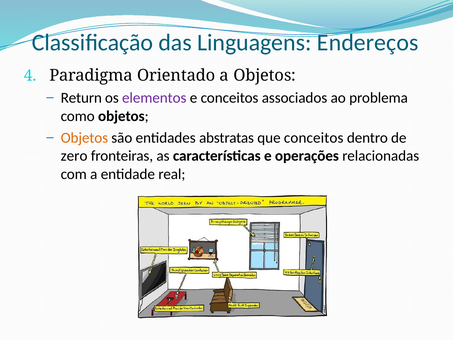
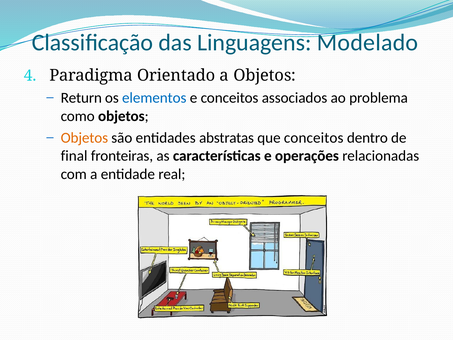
Endereços: Endereços -> Modelado (368, 43)
elementos colour: purple -> blue (154, 98)
zero: zero -> final (74, 156)
